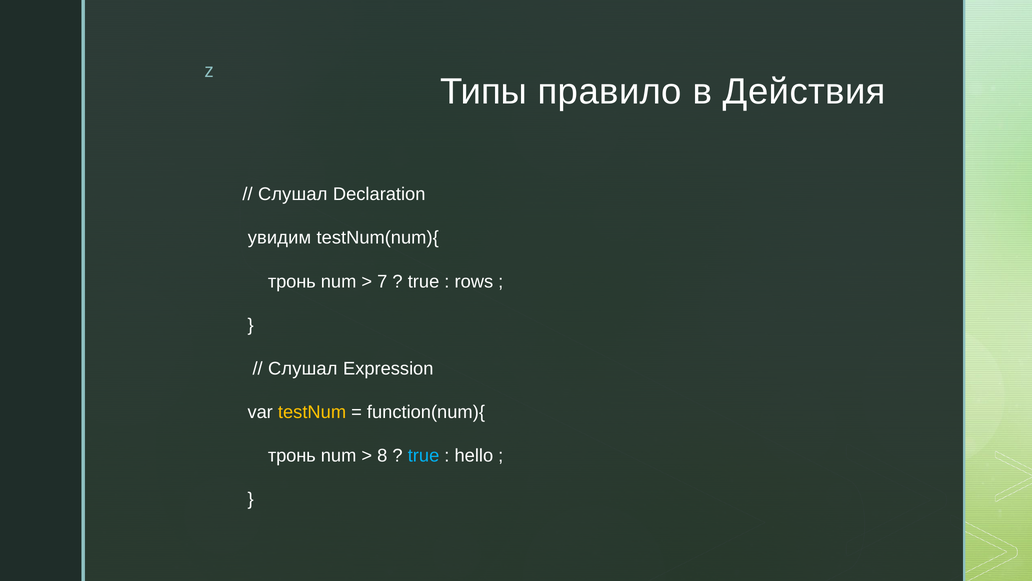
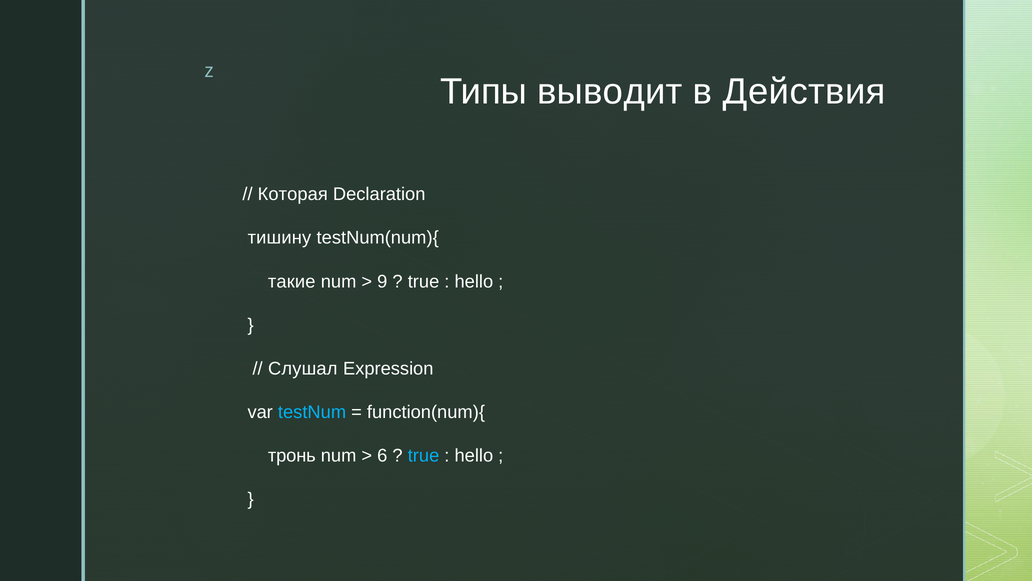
правило: правило -> выводит (610, 92)
Слушал: Слушал -> Которая (293, 194)
увидим: увидим -> тишину (279, 238)
тронь: тронь -> такие (292, 281)
7: 7 -> 9 (382, 281)
rows: rows -> hello (474, 281)
testNum colour: yellow -> light blue (312, 412)
8: 8 -> 6 (382, 455)
